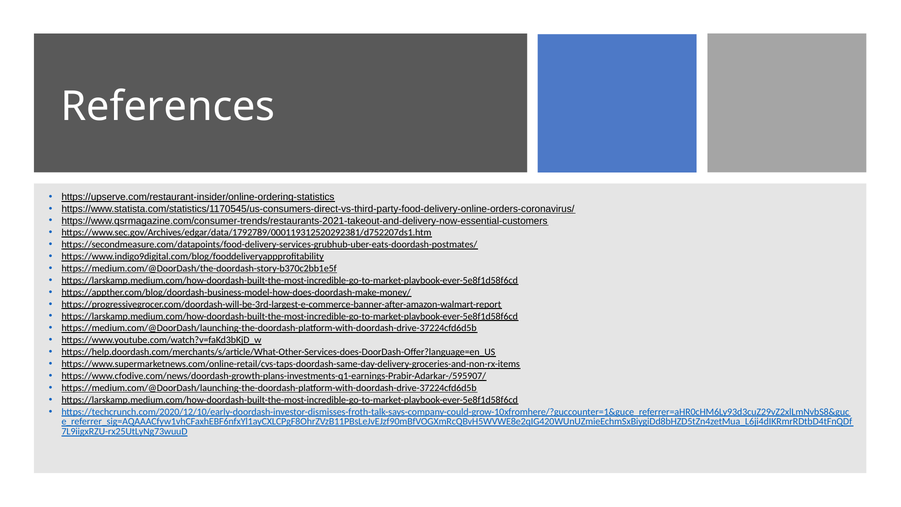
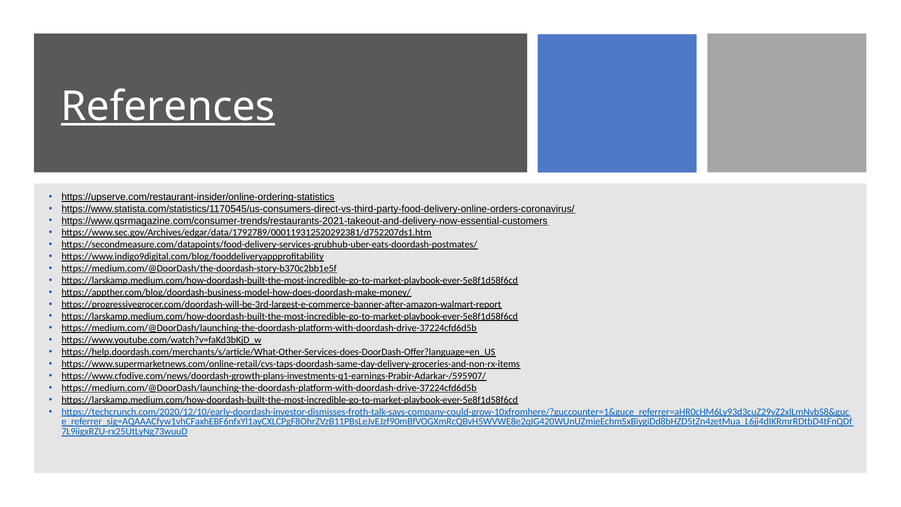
References underline: none -> present (168, 107)
